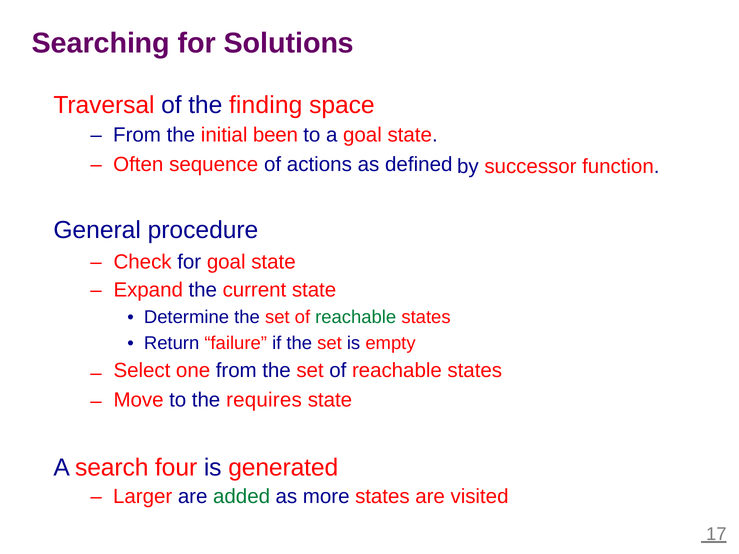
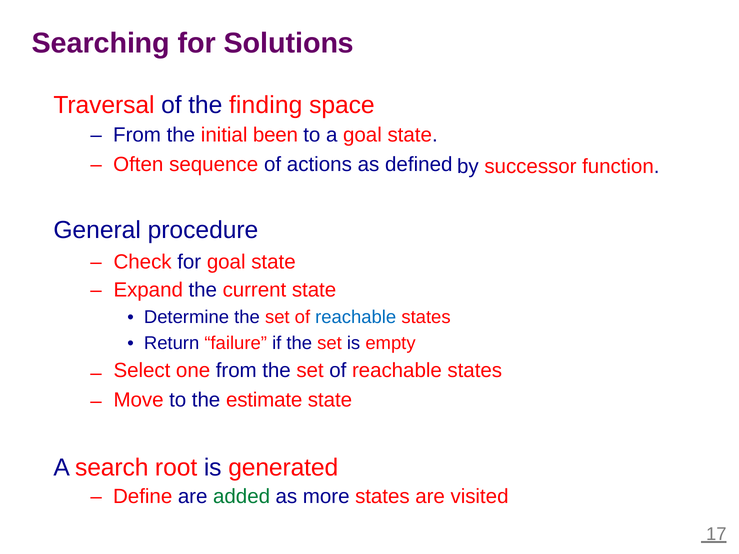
reachable colour: green -> blue (356, 317)
requires: requires -> estimate (264, 400)
four: four -> root (176, 468)
Larger: Larger -> Define (143, 496)
